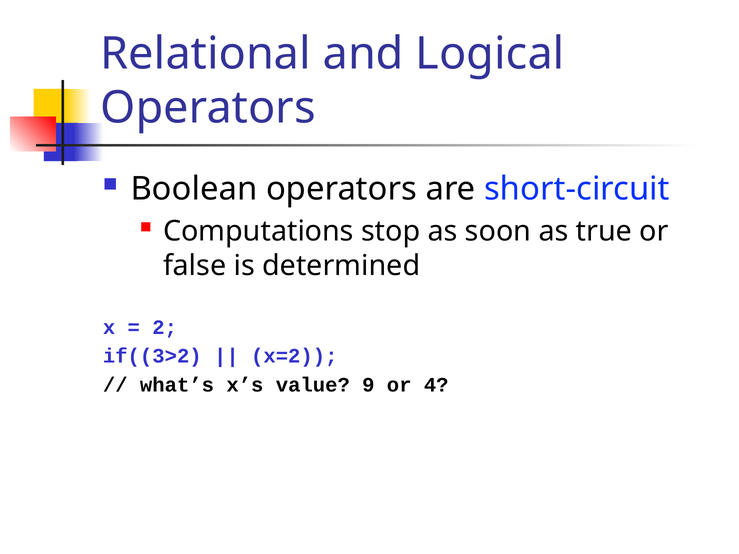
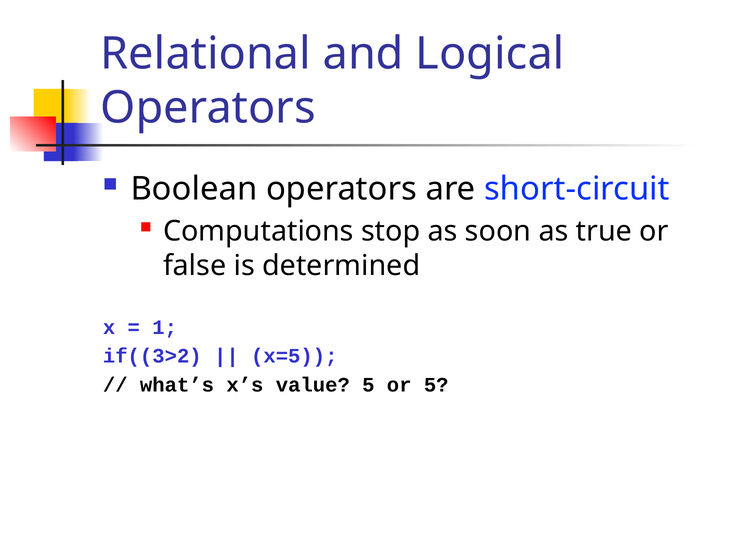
2: 2 -> 1 (165, 328)
x=2: x=2 -> x=5 (294, 356)
value 9: 9 -> 5 (368, 385)
or 4: 4 -> 5 (436, 385)
